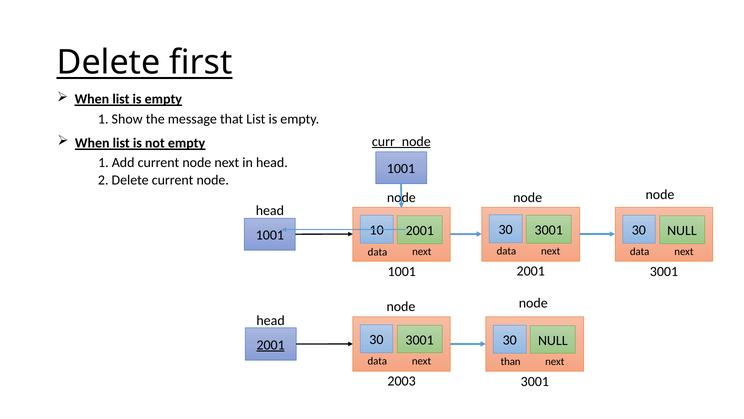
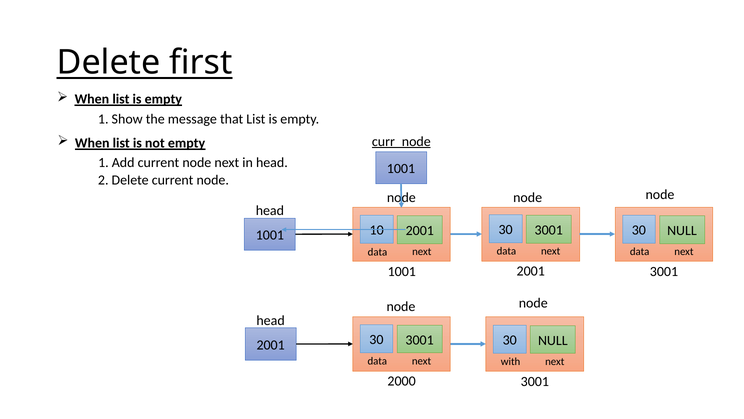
2001 underline: present -> none (271, 345)
than: than -> with (511, 361)
2003: 2003 -> 2000 (402, 380)
